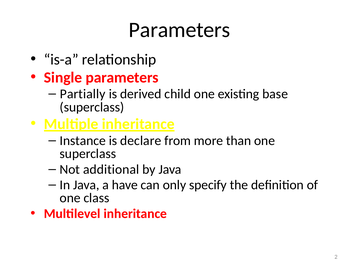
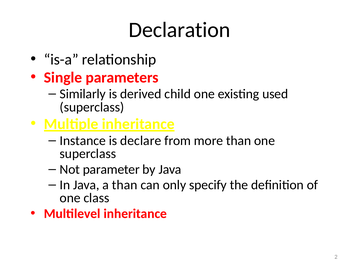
Parameters: Parameters -> Declaration (180, 30)
Partially: Partially -> Similarly (83, 94)
base: base -> used (275, 94)
additional: additional -> parameter (111, 169)
a have: have -> than (125, 185)
